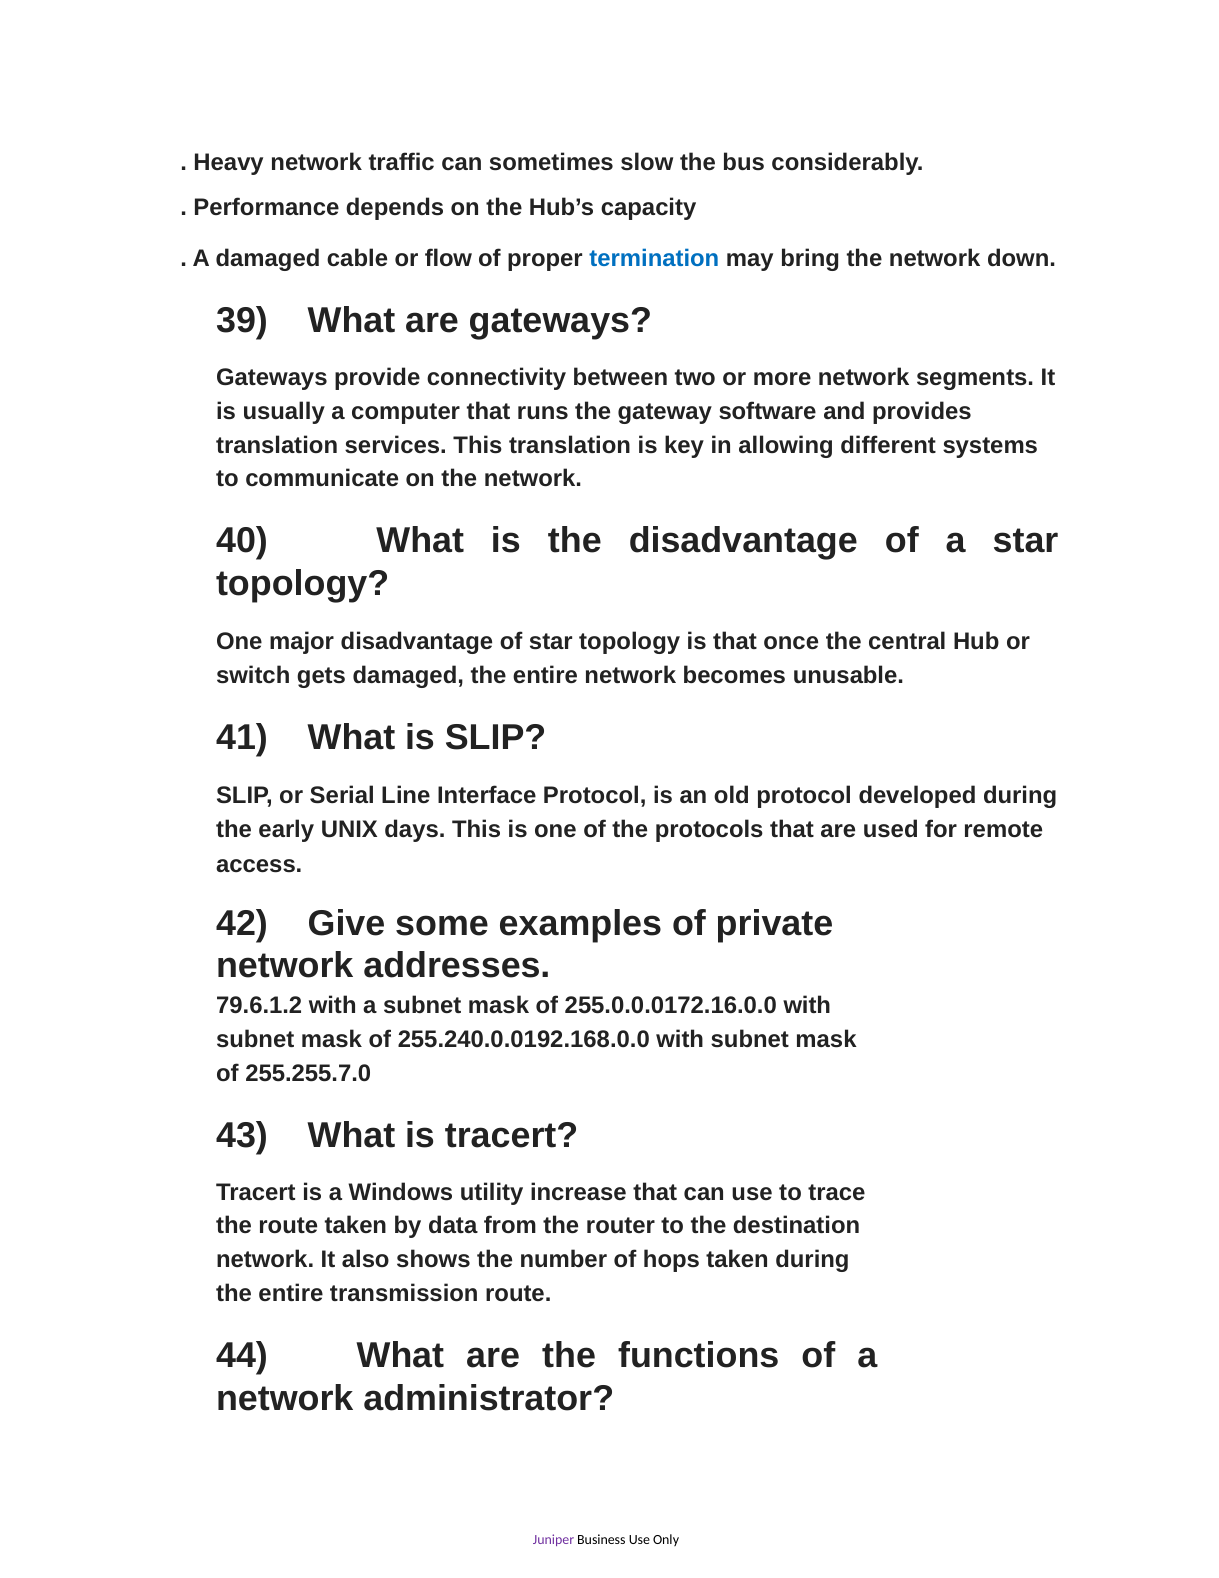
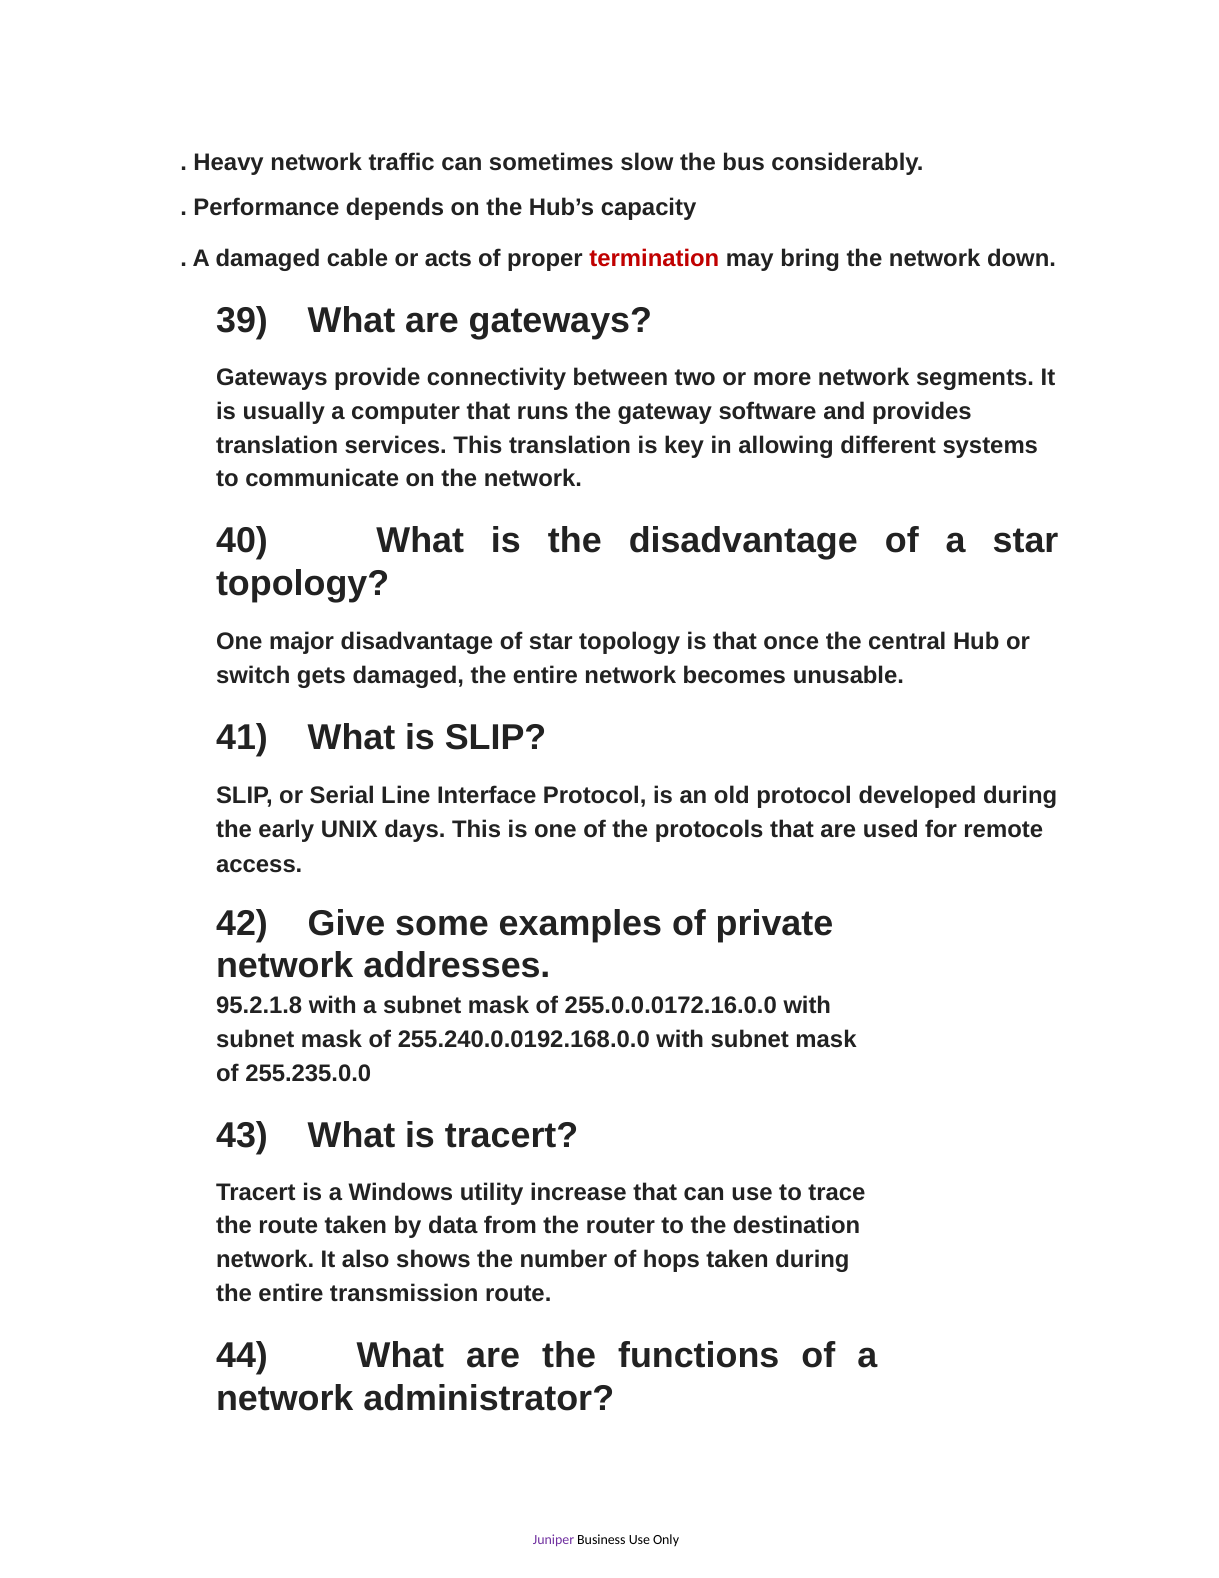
flow: flow -> acts (448, 258)
termination colour: blue -> red (654, 258)
79.6.1.2: 79.6.1.2 -> 95.2.1.8 (259, 1005)
255.255.7.0: 255.255.7.0 -> 255.235.0.0 (308, 1073)
